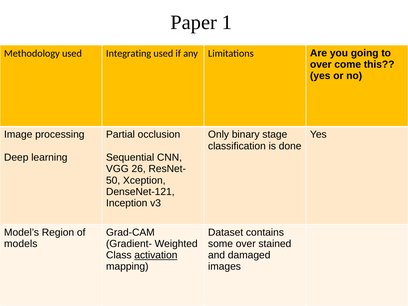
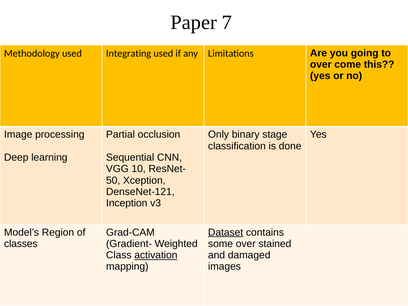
1: 1 -> 7 (227, 23)
26: 26 -> 10 (139, 169)
Dataset underline: none -> present (226, 232)
models: models -> classes (21, 244)
